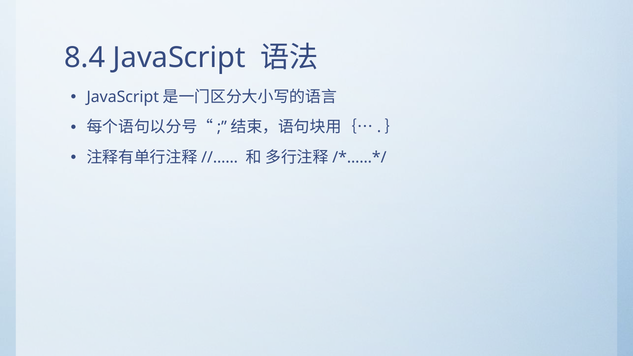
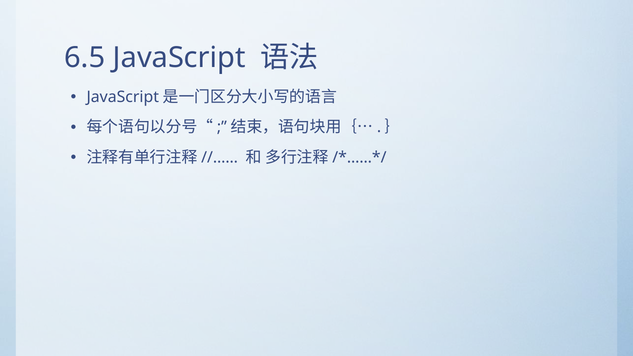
8.4: 8.4 -> 6.5 (85, 58)
